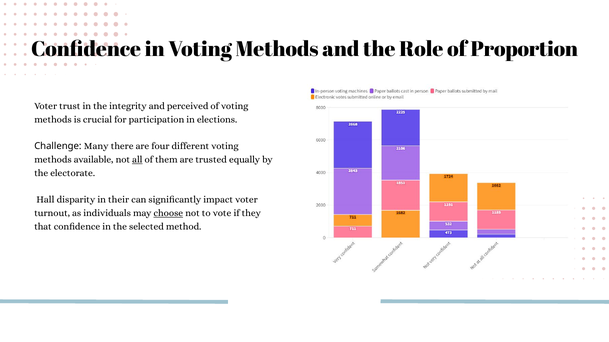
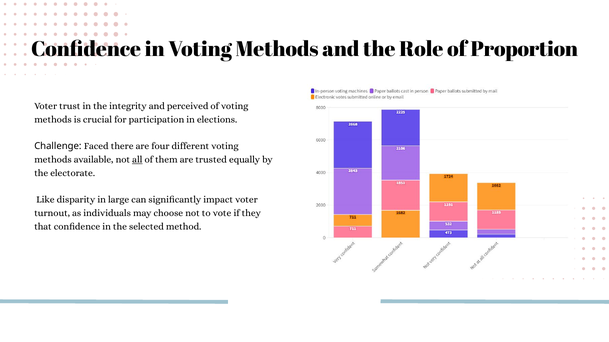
Many: Many -> Faced (96, 146)
Hall: Hall -> Like (45, 200)
their: their -> large (119, 200)
choose underline: present -> none (168, 213)
